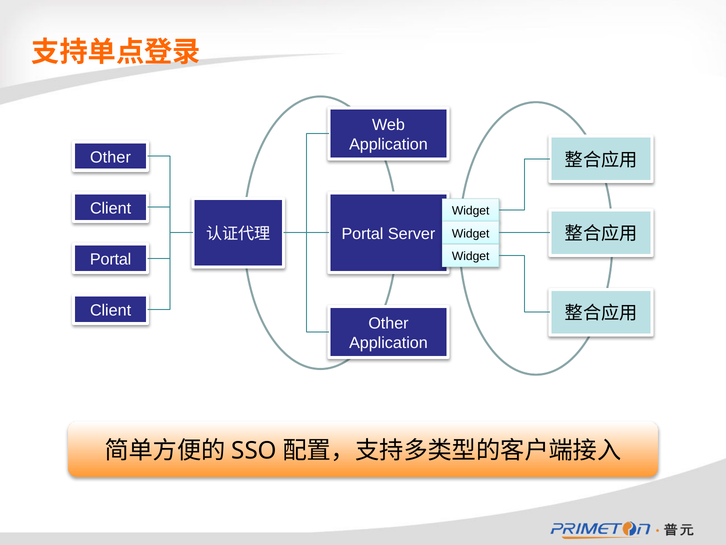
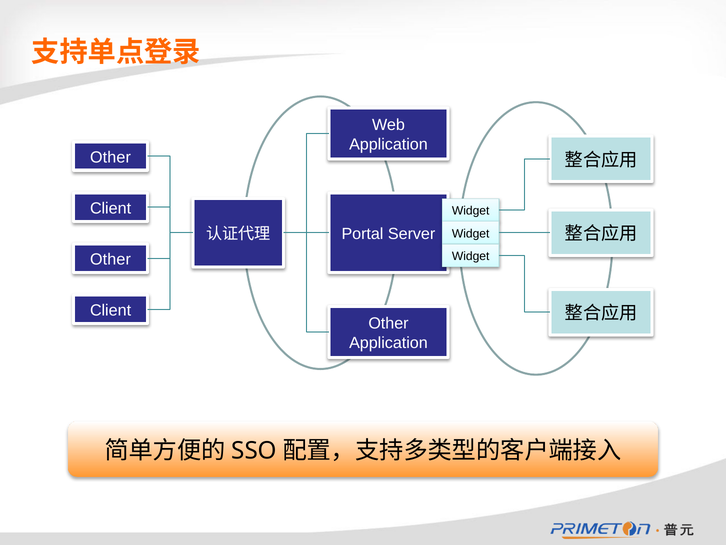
Portal: Portal -> Other (110, 259)
